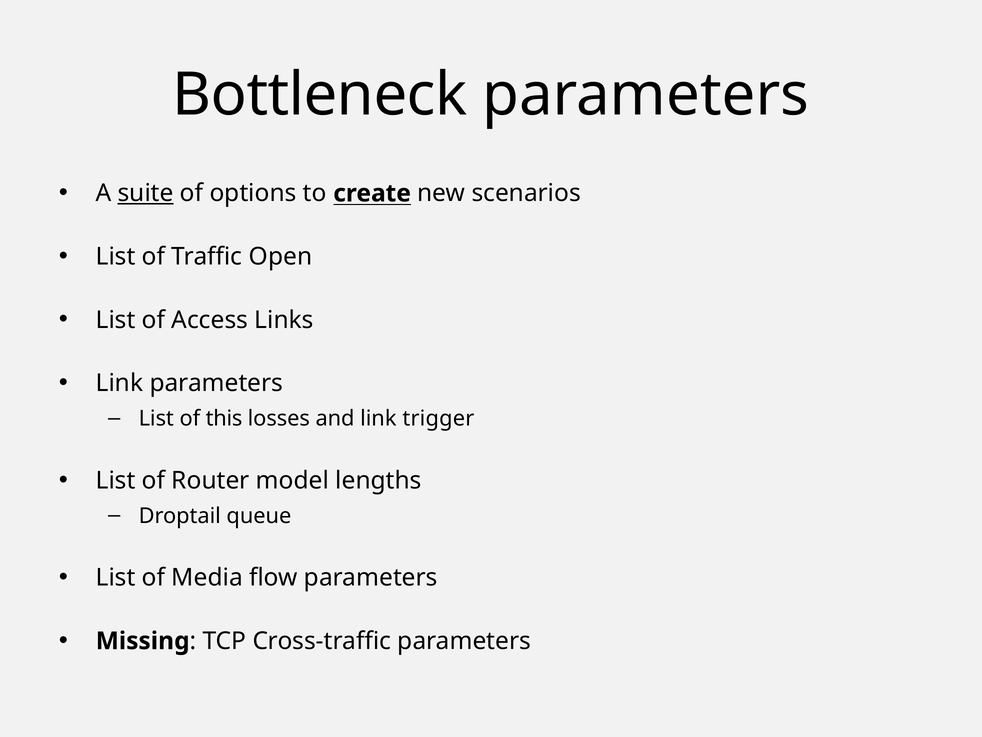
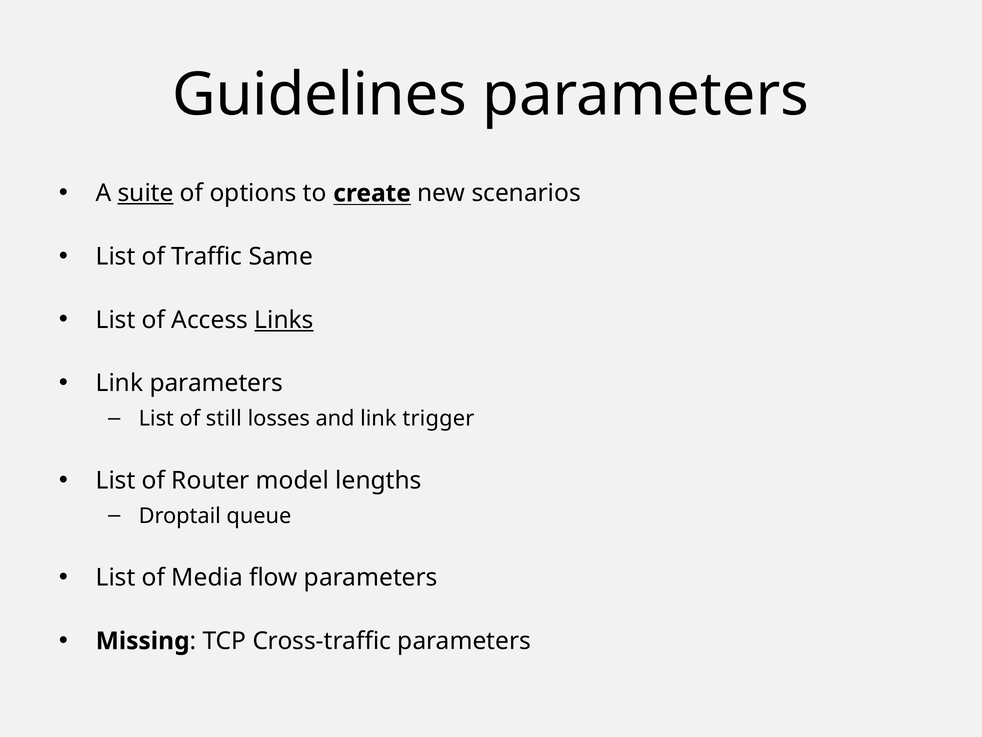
Bottleneck: Bottleneck -> Guidelines (320, 95)
Open: Open -> Same (281, 256)
Links underline: none -> present (284, 320)
this: this -> still (224, 418)
